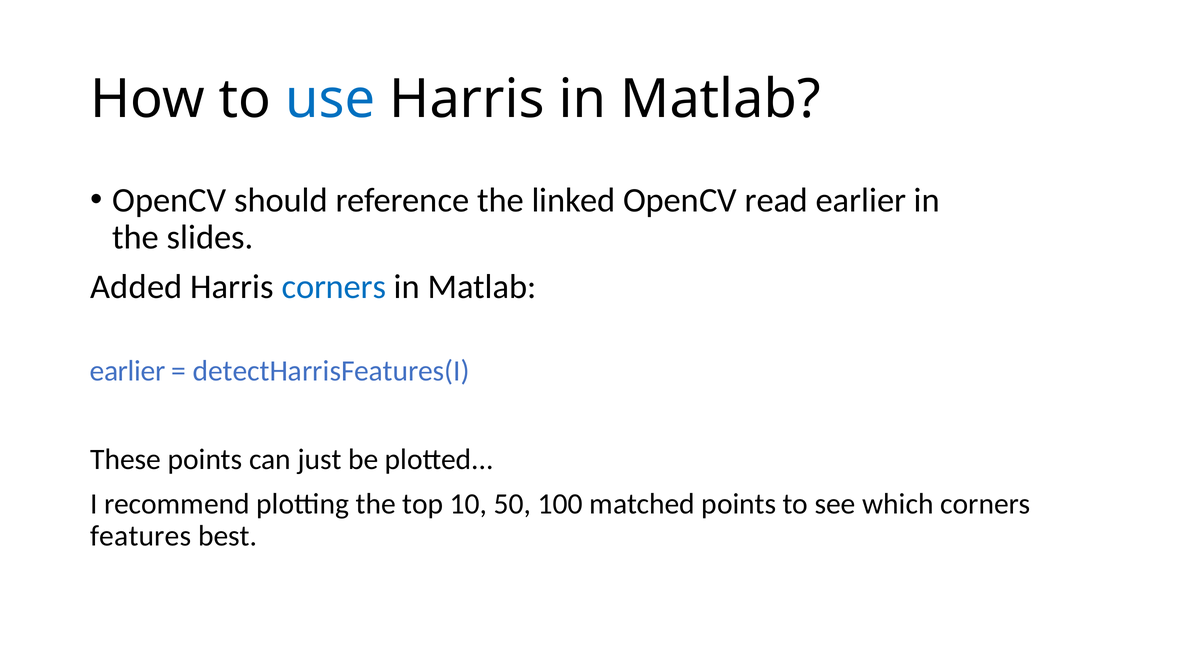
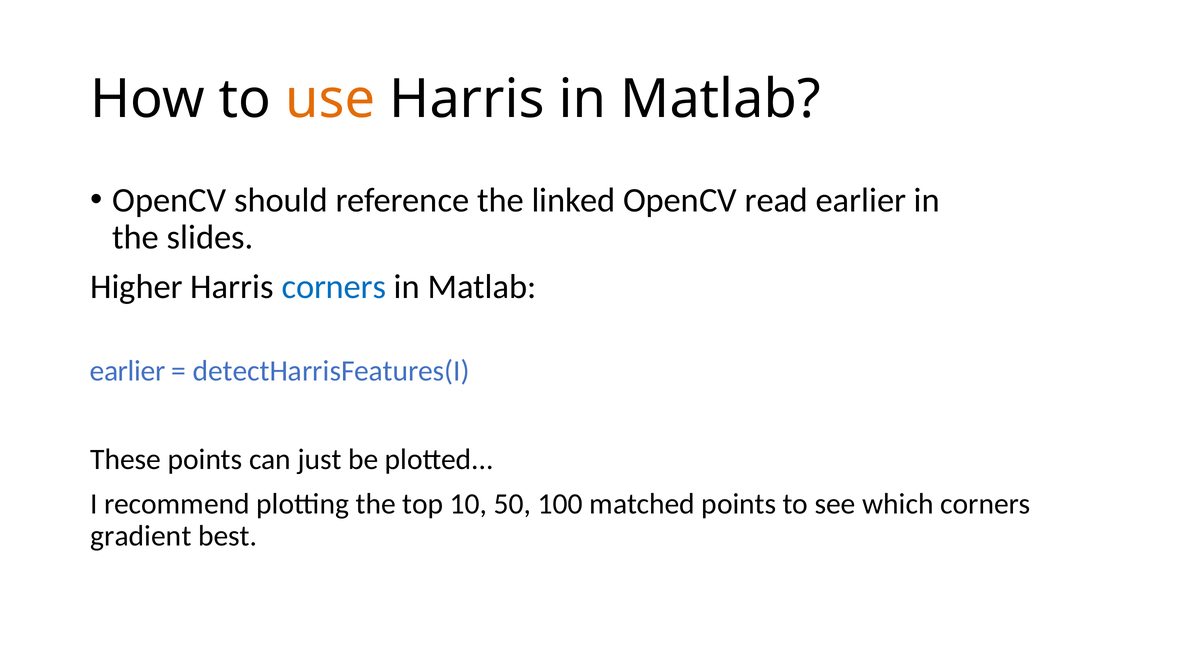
use colour: blue -> orange (330, 99)
Added: Added -> Higher (136, 287)
features: features -> gradient (141, 536)
